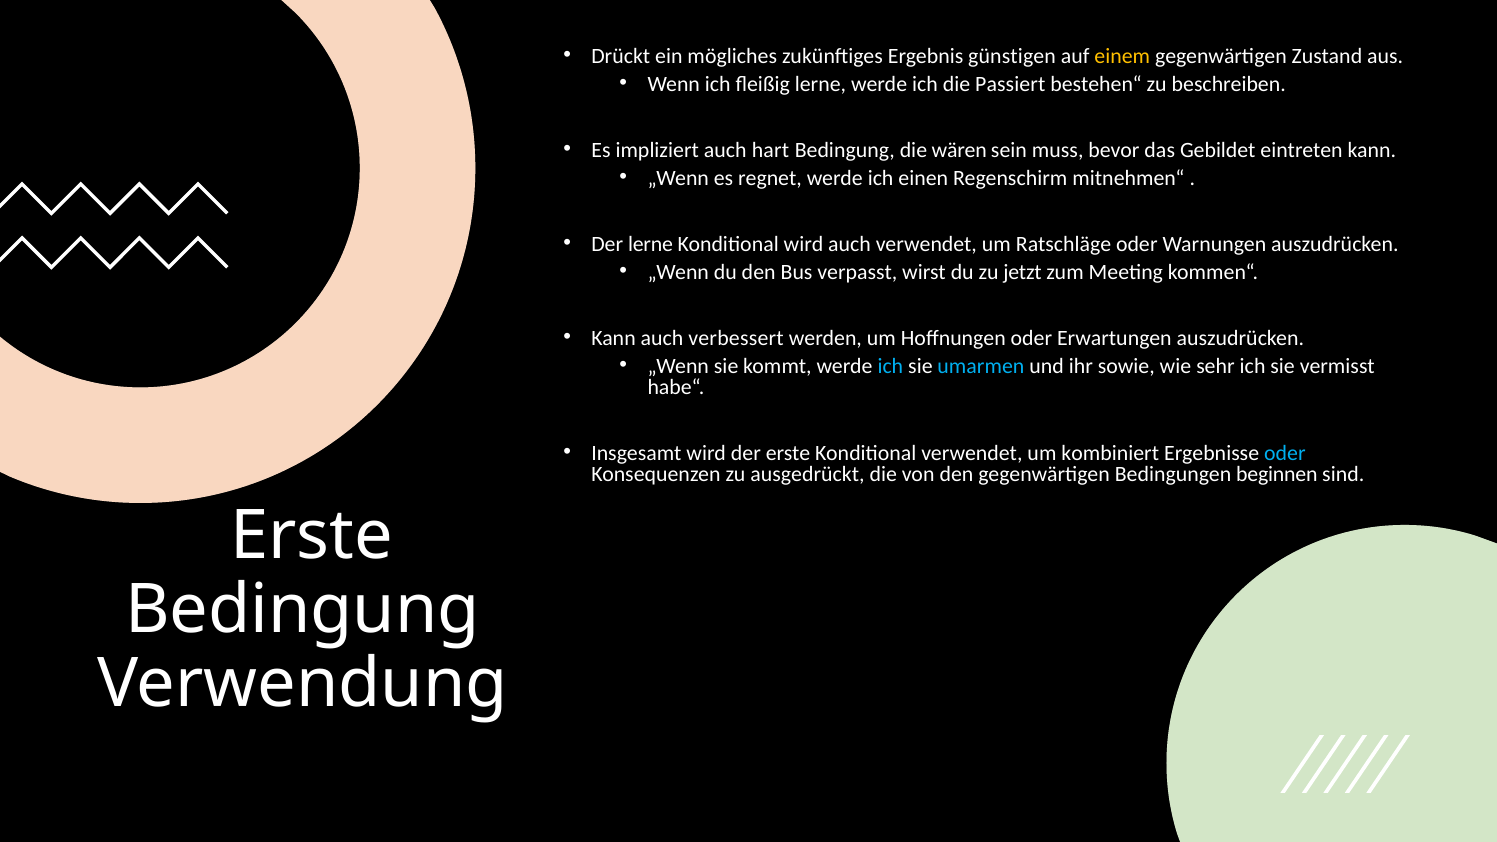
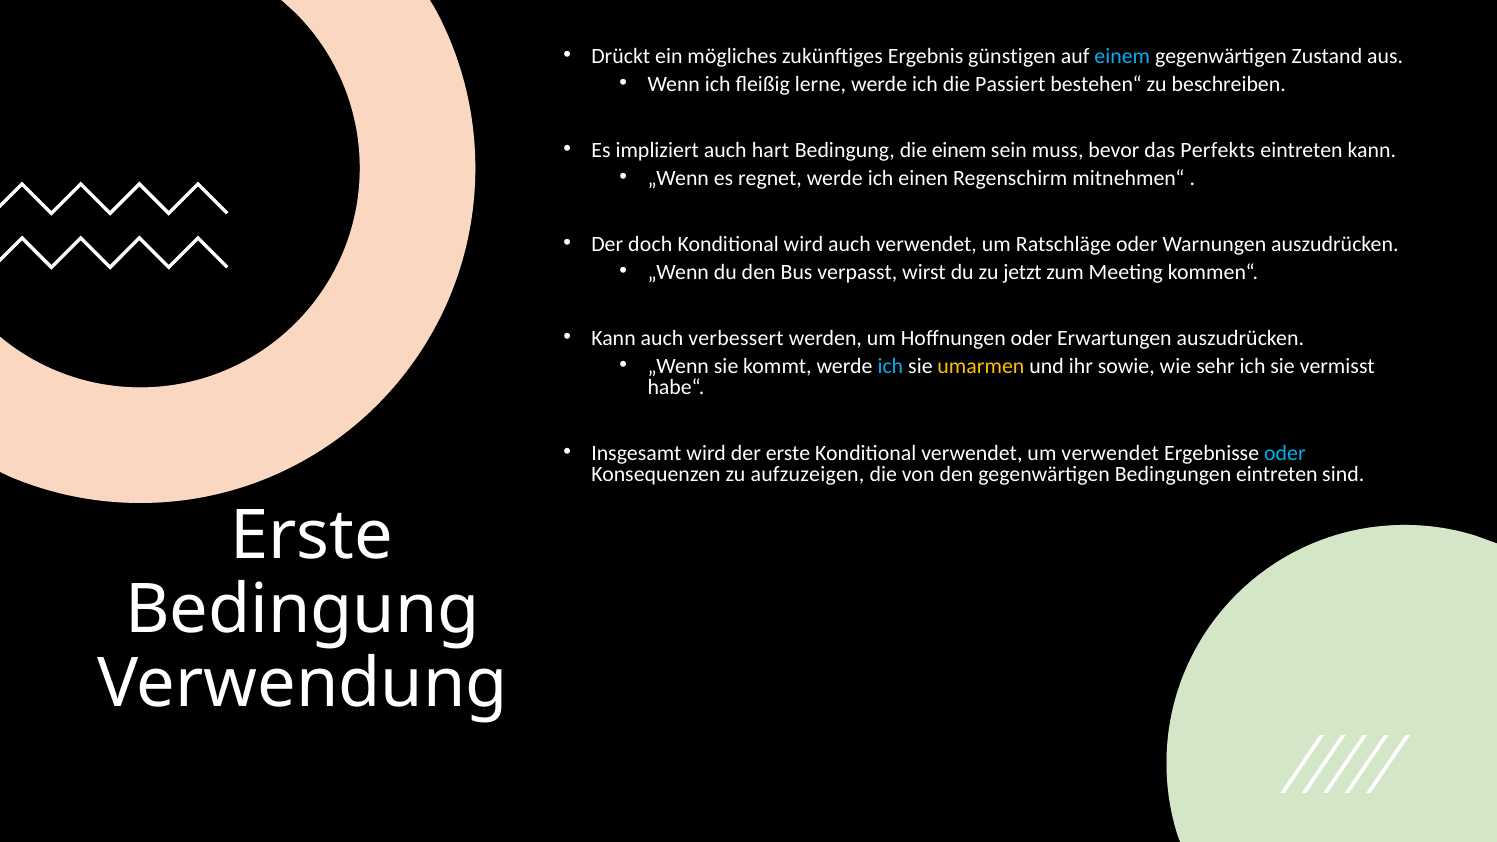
einem colour: yellow -> light blue (1122, 56)
die wären: wären -> einem (959, 150)
Gebildet: Gebildet -> Perfekts (1218, 150)
Der lerne: lerne -> doch (650, 244)
umarmen colour: light blue -> yellow (981, 366)
um kombiniert: kombiniert -> verwendet (1110, 453)
ausgedrückt: ausgedrückt -> aufzuzeigen (807, 474)
Bedingungen beginnen: beginnen -> eintreten (1277, 474)
